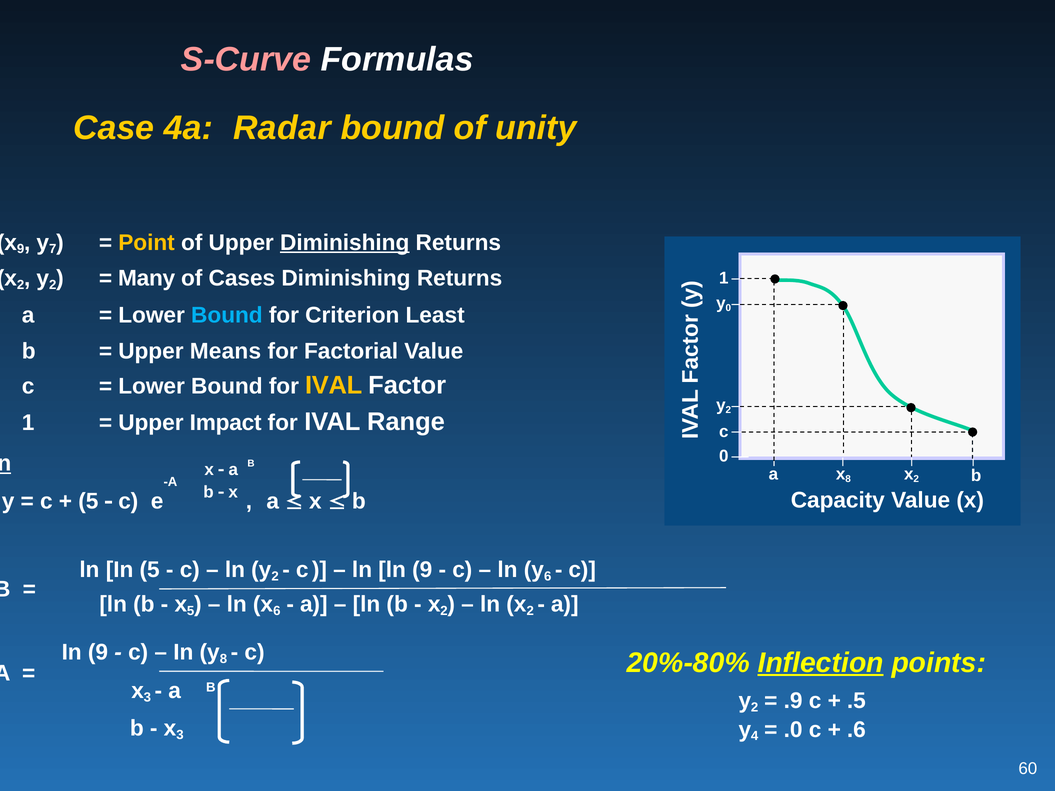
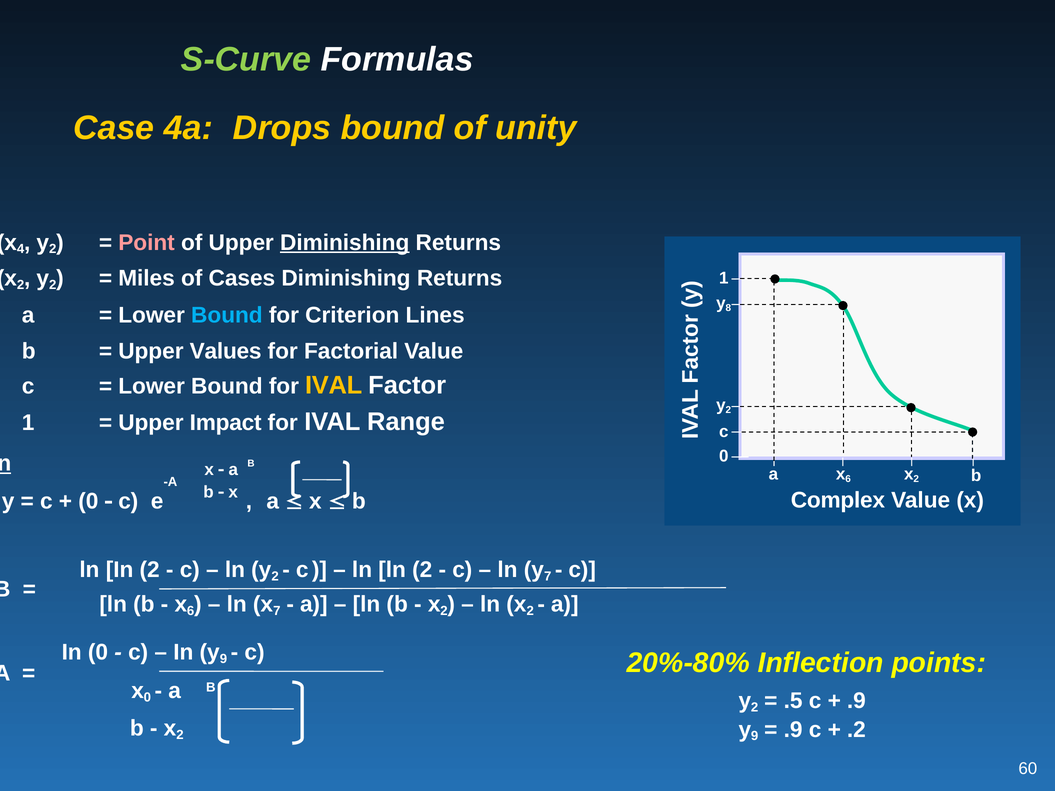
S-Curve colour: pink -> light green (246, 59)
Radar: Radar -> Drops (282, 128)
9: 9 -> 4 (21, 249)
7: 7 -> 2 (53, 249)
Point colour: yellow -> pink (147, 242)
Many: Many -> Miles (147, 278)
y 0: 0 -> 8 (728, 308)
Least: Least -> Lines (435, 315)
Means: Means -> Values (226, 351)
a x 8: 8 -> 6 (848, 479)
Capacity: Capacity -> Complex (838, 500)
5: 5 -> 0 (88, 501)
In 5: 5 -> 2 (150, 570)
ln 9: 9 -> 2 (422, 570)
y 6: 6 -> 7 (548, 576)
5: 5 -> 6 (191, 611)
x 6: 6 -> 7 (277, 611)
In 9: 9 -> 0 (98, 652)
In y 8: 8 -> 9 (223, 659)
Inflection underline: present -> none (821, 663)
3: 3 -> 0 (147, 697)
.9: .9 -> .5 (793, 701)
.5: .5 -> .9 (856, 701)
3: 3 -> 2 (180, 734)
4: 4 -> 9 (755, 736)
.0: .0 -> .9 (793, 729)
.6: .6 -> .2 (856, 729)
